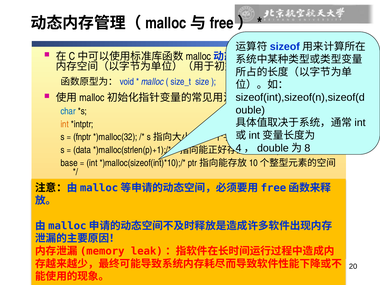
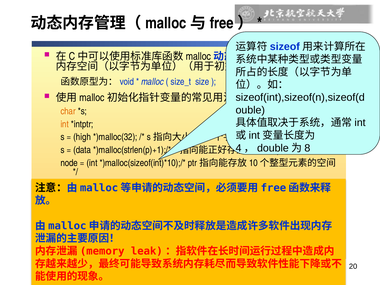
char colour: blue -> orange (68, 111)
fnptr: fnptr -> high (82, 137)
base: base -> node (69, 163)
